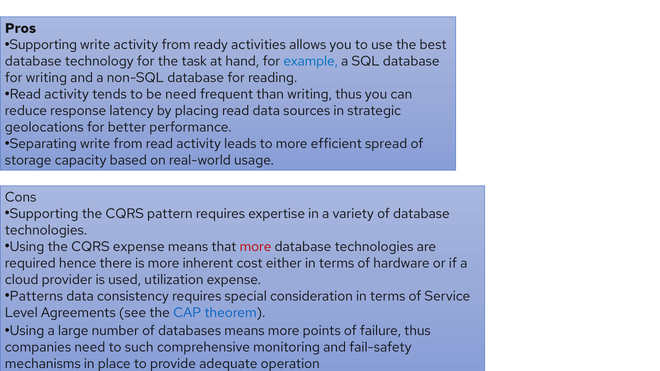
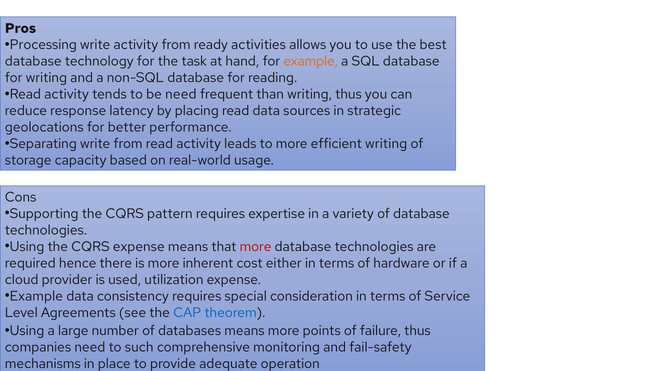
Supporting: Supporting -> Processing (43, 45)
example colour: blue -> orange (311, 61)
efficient spread: spread -> writing (386, 144)
Patterns: Patterns -> Example (36, 296)
